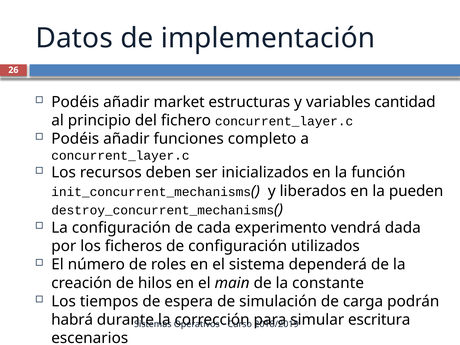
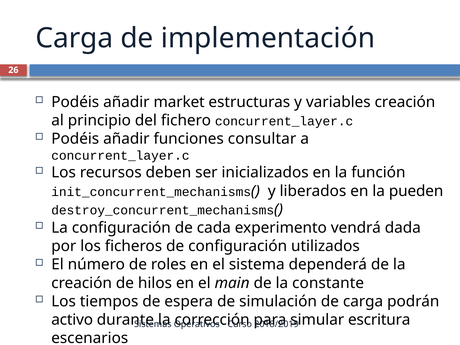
Datos: Datos -> Carga (74, 38)
variables cantidad: cantidad -> creación (405, 102)
completo: completo -> consultar (262, 139)
habrá: habrá -> activo (72, 320)
